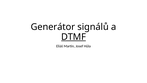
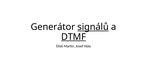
signálů underline: none -> present (93, 27)
